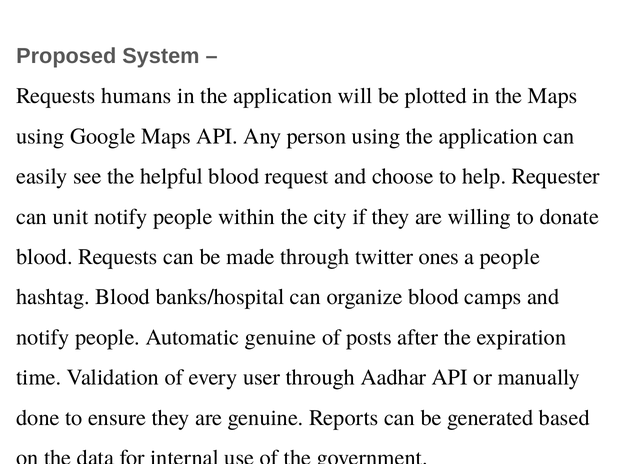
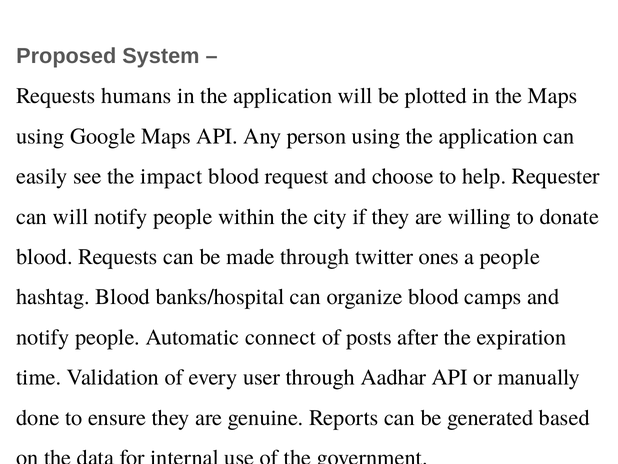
helpful: helpful -> impact (171, 176)
can unit: unit -> will (71, 216)
Automatic genuine: genuine -> connect (281, 337)
